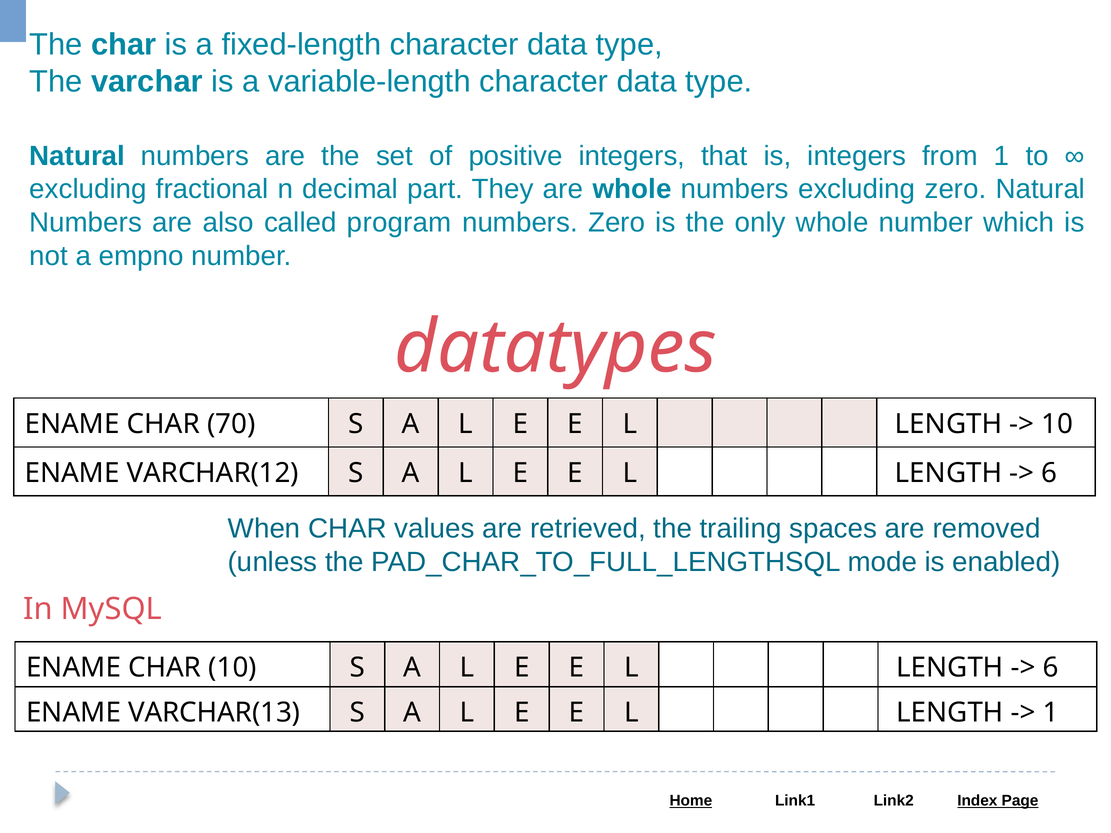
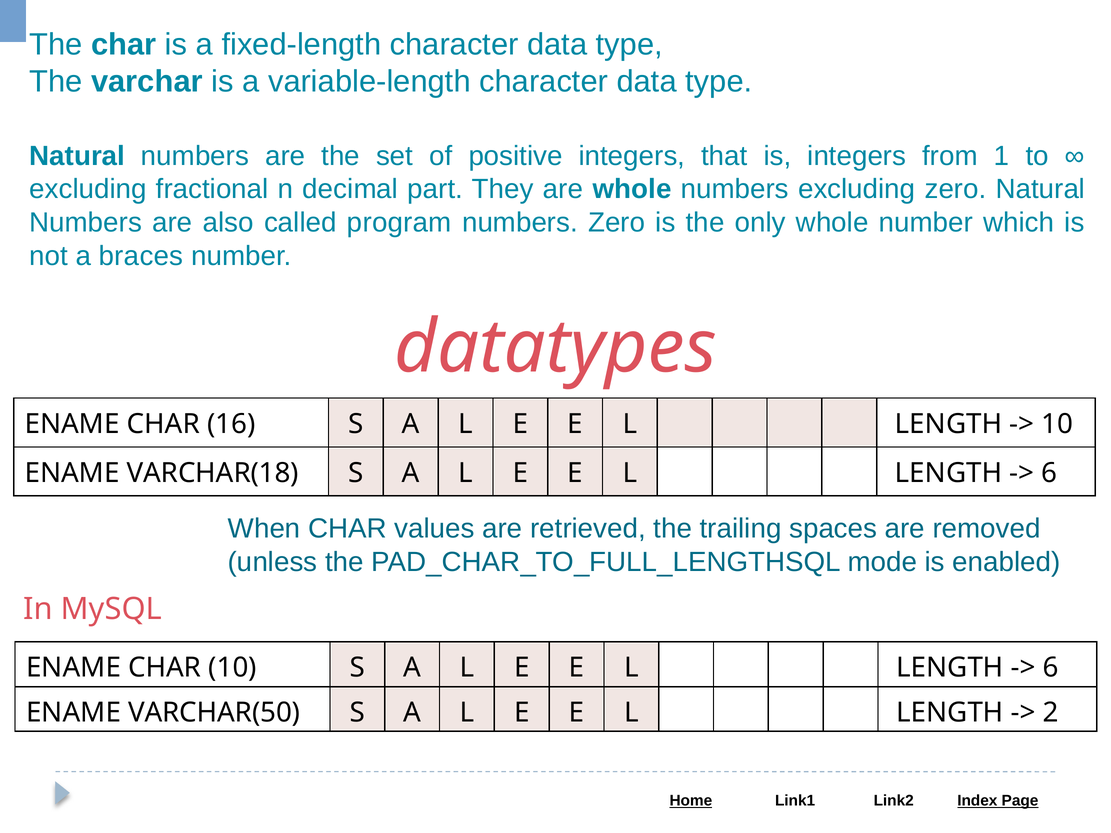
empno: empno -> braces (141, 256)
70: 70 -> 16 (231, 424)
VARCHAR(12: VARCHAR(12 -> VARCHAR(18 (213, 473)
VARCHAR(13: VARCHAR(13 -> VARCHAR(50 (214, 713)
1: 1 -> 2 (1051, 713)
